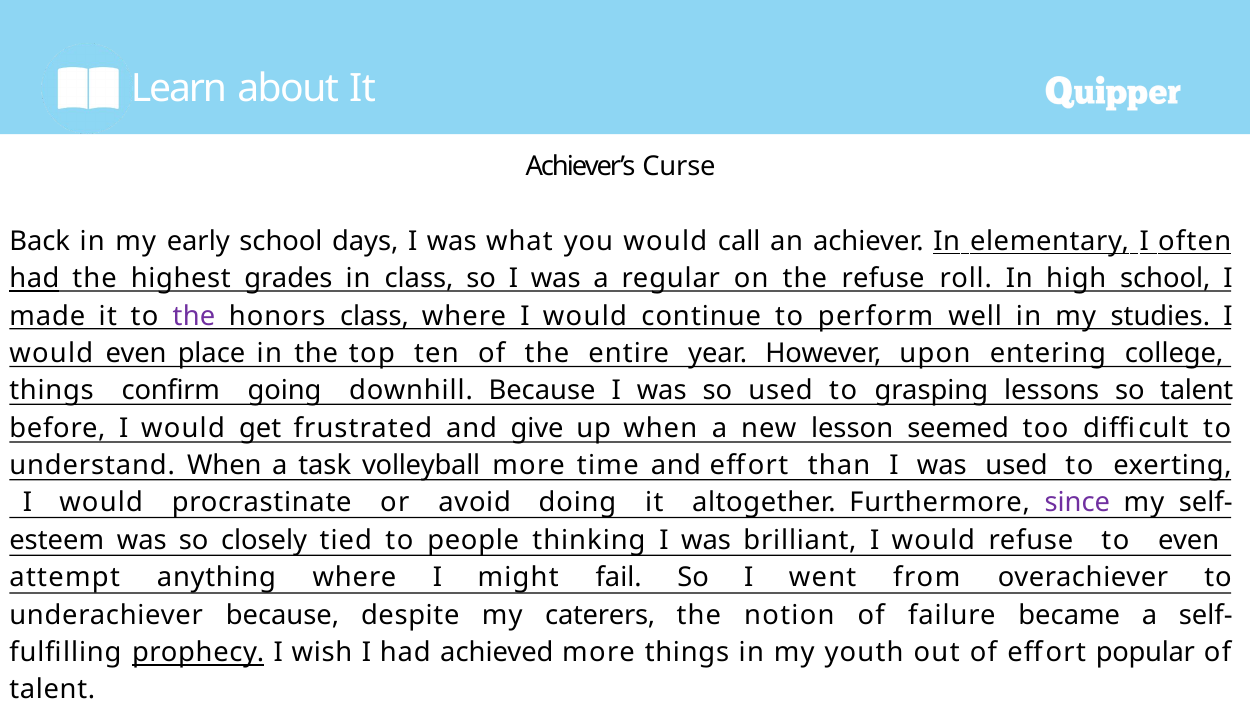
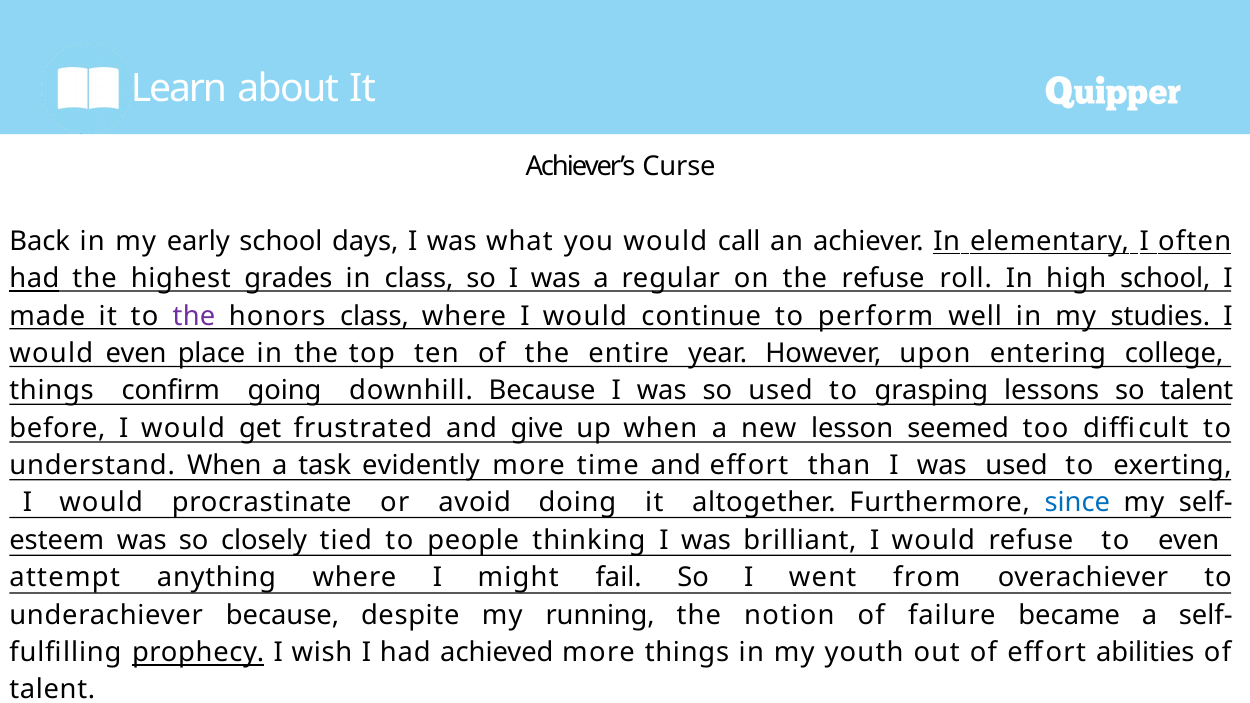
volleyball: volleyball -> evidently (421, 466)
since colour: purple -> blue (1077, 503)
caterers: caterers -> running (600, 615)
popular: popular -> abilities (1145, 653)
